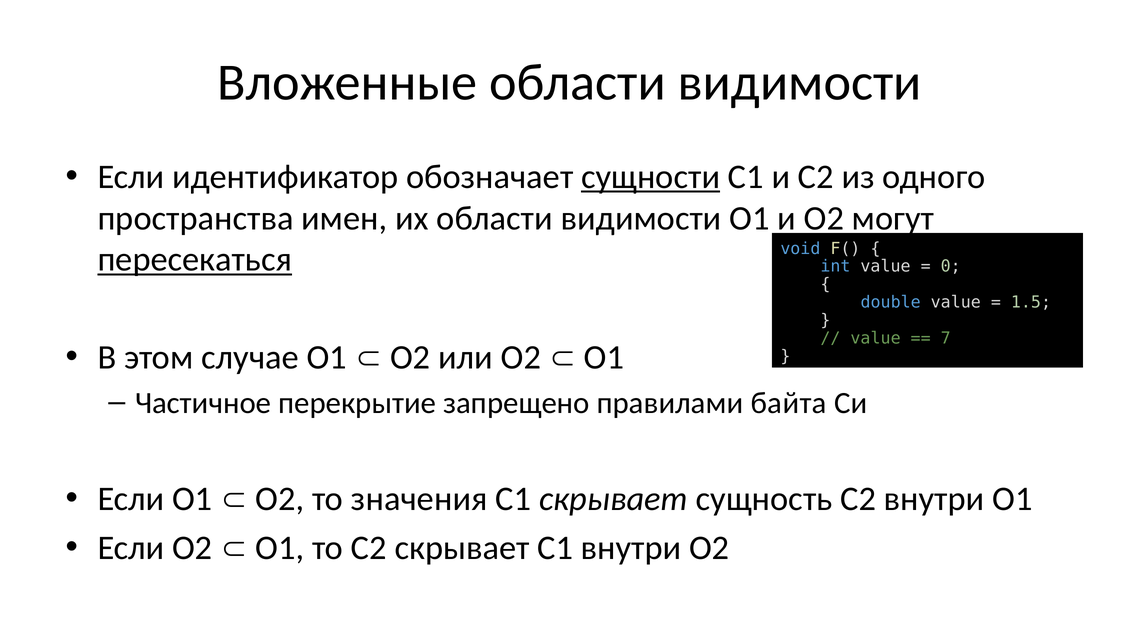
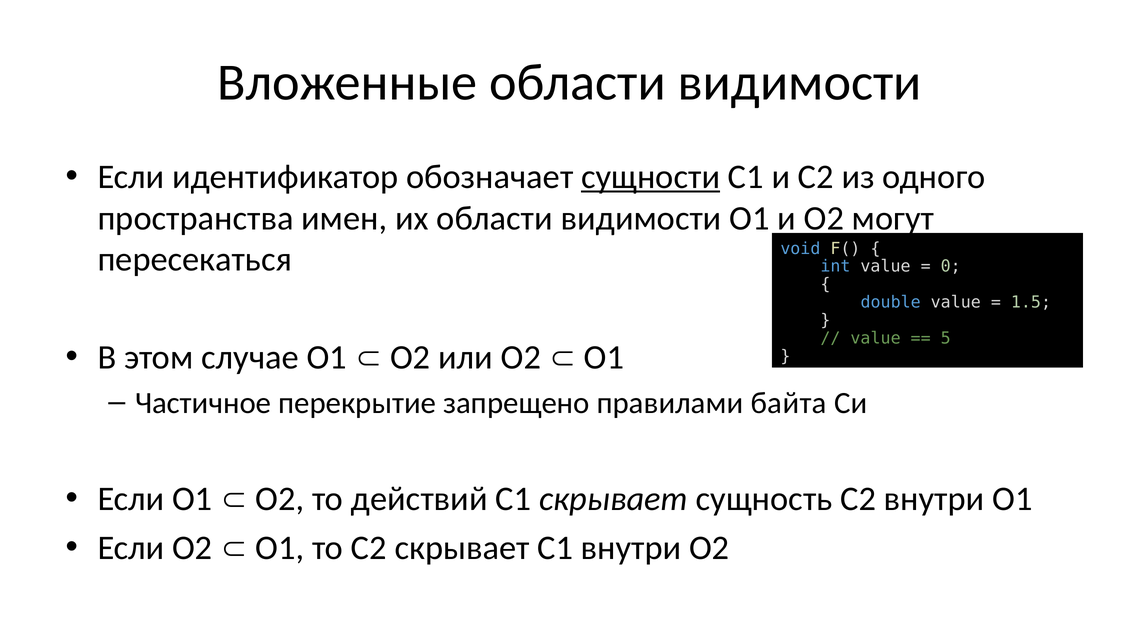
пересекаться underline: present -> none (195, 260)
7: 7 -> 5 (946, 338)
значения: значения -> действий (419, 499)
